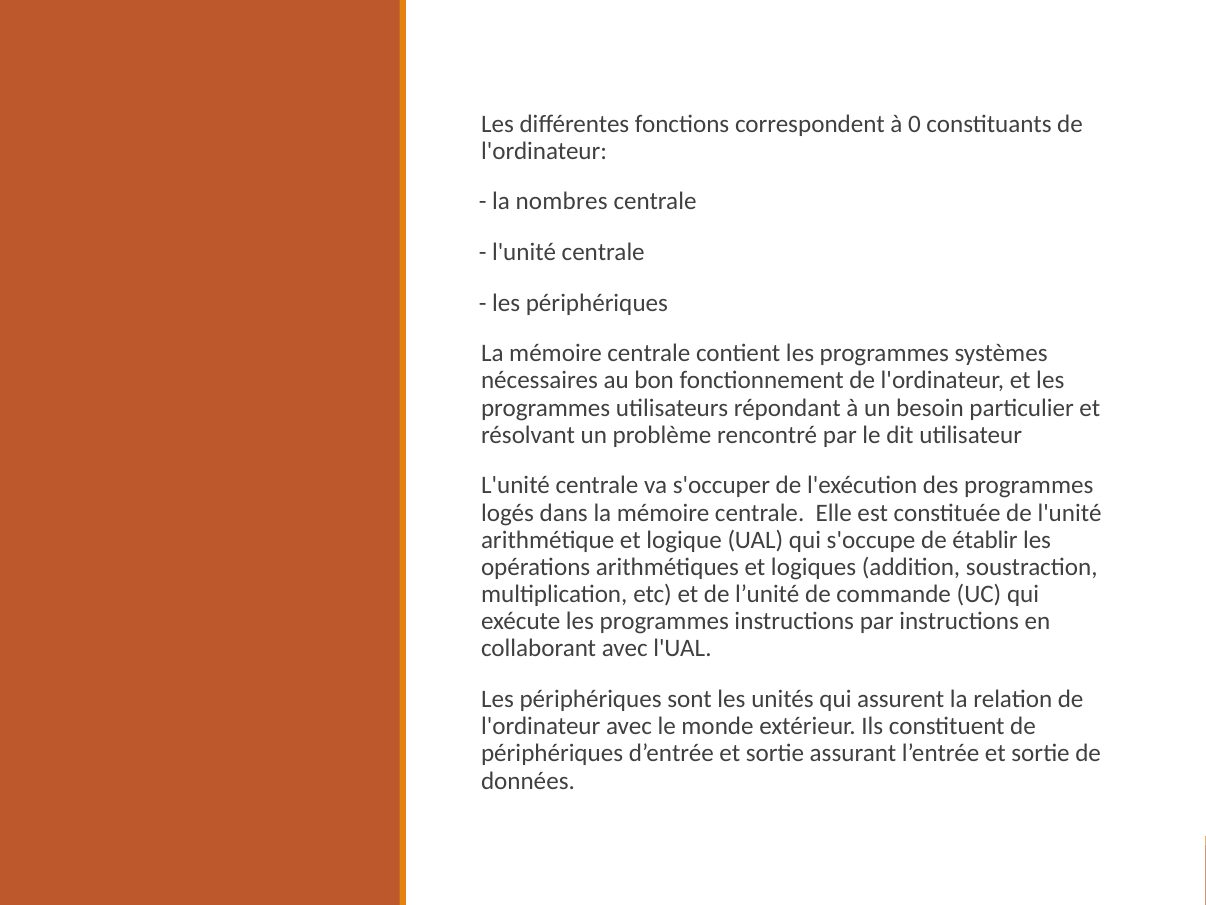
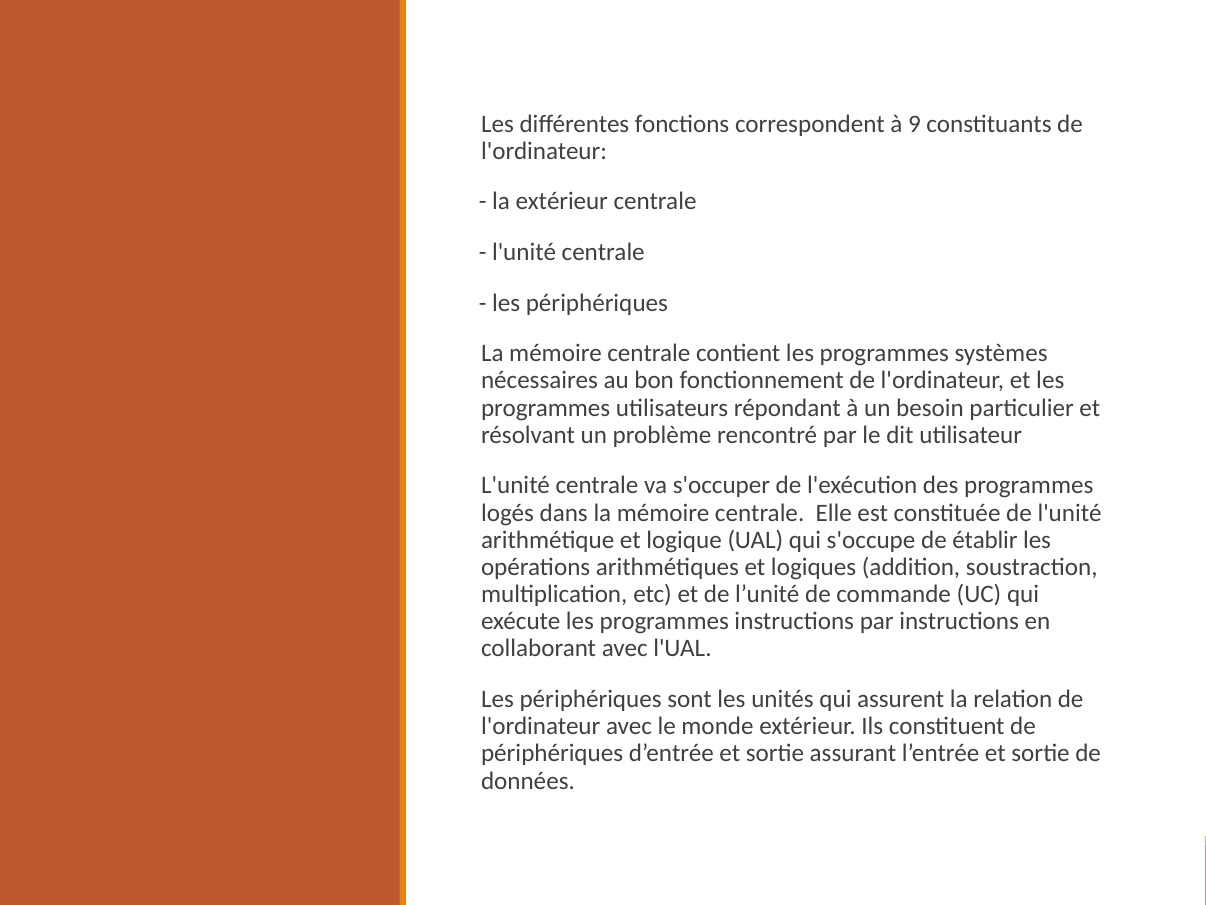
0: 0 -> 9 (914, 124)
la nombres: nombres -> extérieur (562, 201)
